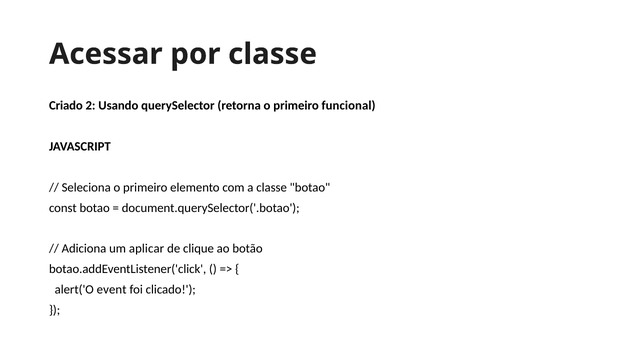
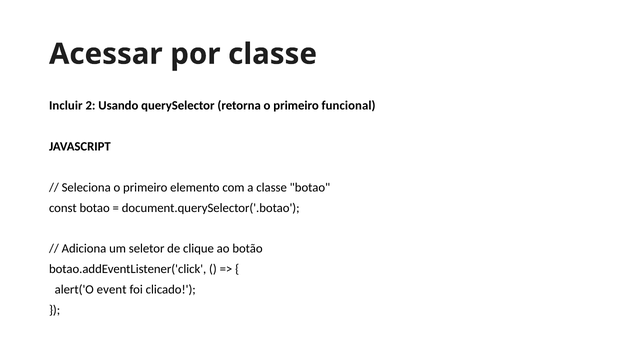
Criado: Criado -> Incluir (66, 105)
aplicar: aplicar -> seletor (147, 249)
